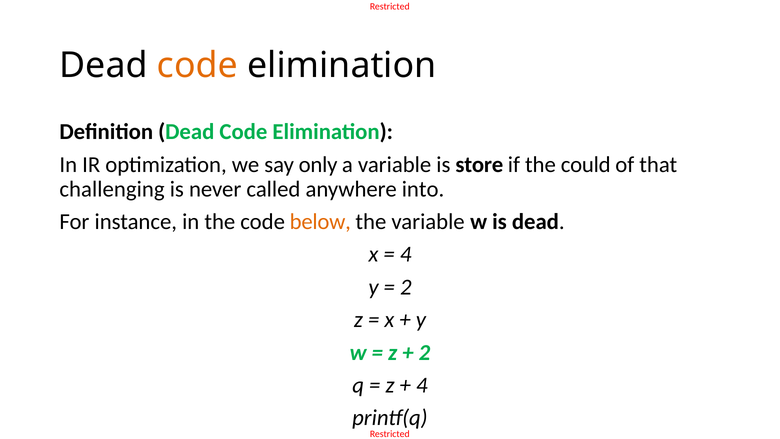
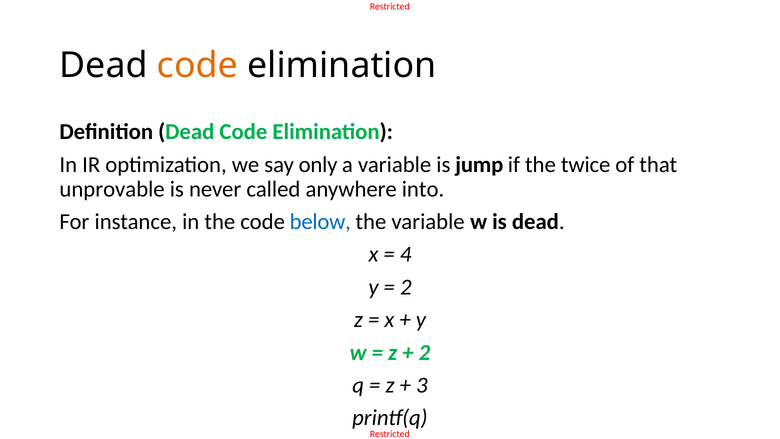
store: store -> jump (479, 164)
could: could -> twice (586, 164)
challenging: challenging -> unprovable (112, 189)
below colour: orange -> blue (320, 222)
4: 4 -> 3 (422, 385)
